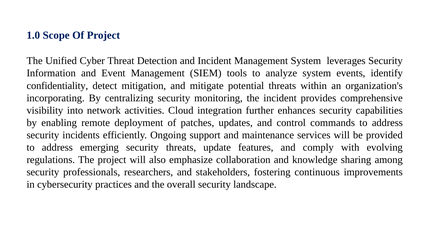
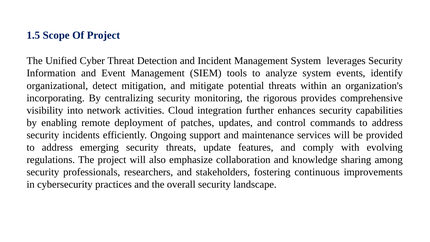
1.0: 1.0 -> 1.5 (33, 35)
confidentiality: confidentiality -> organizational (57, 86)
the incident: incident -> rigorous (280, 98)
